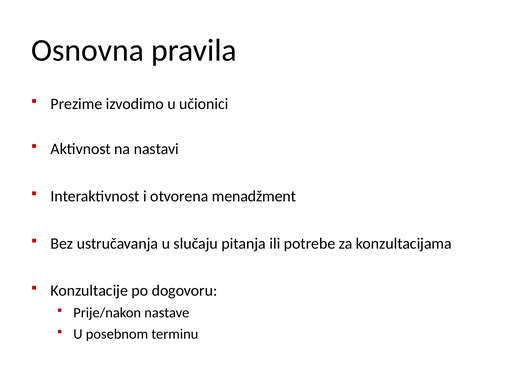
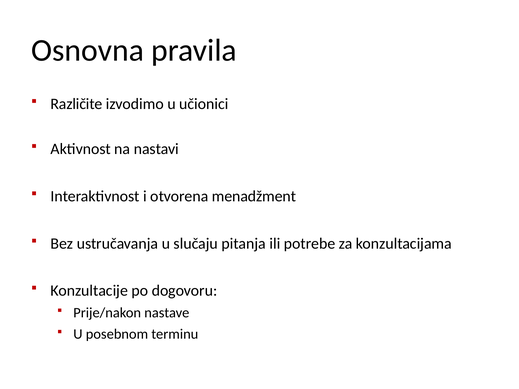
Prezime: Prezime -> Različite (77, 104)
